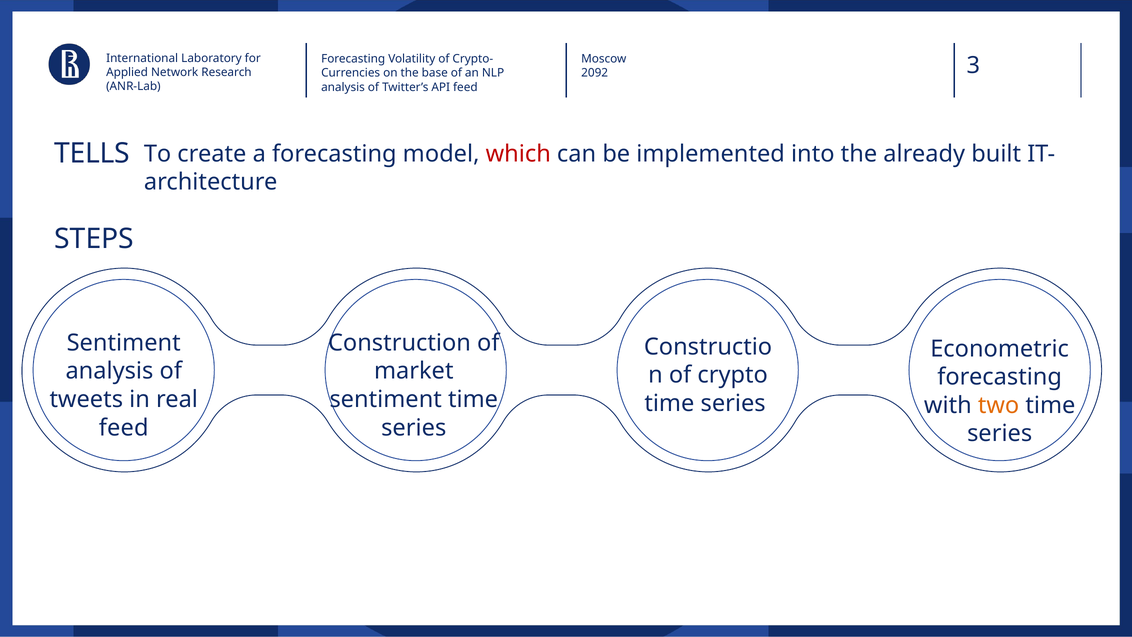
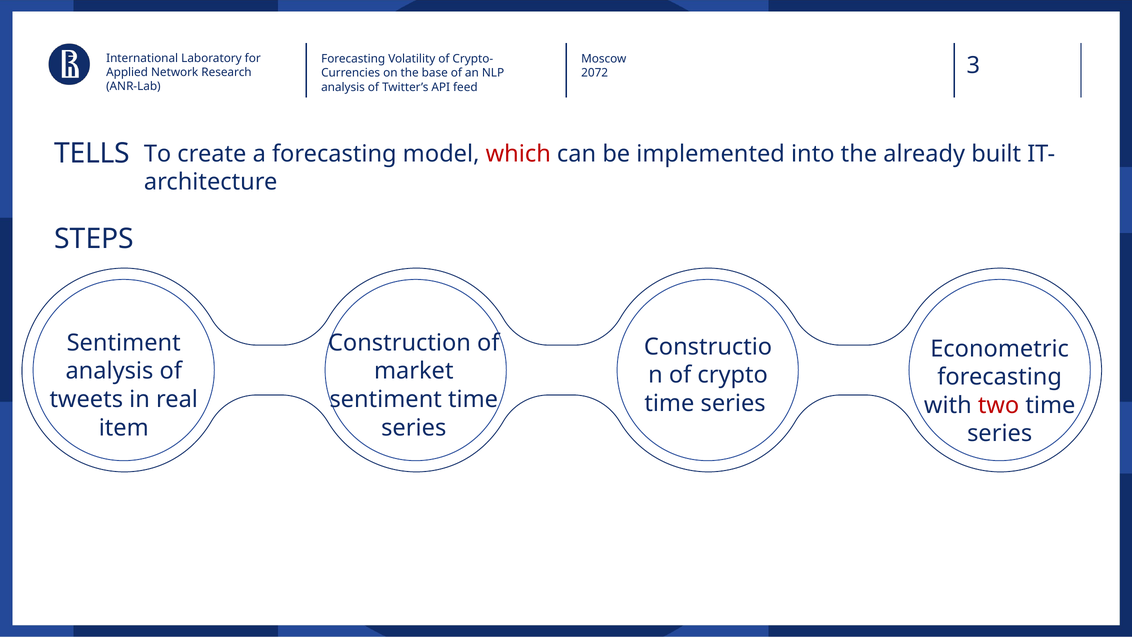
2092: 2092 -> 2072 (595, 73)
two colour: orange -> red (999, 405)
feed: feed -> item (124, 428)
